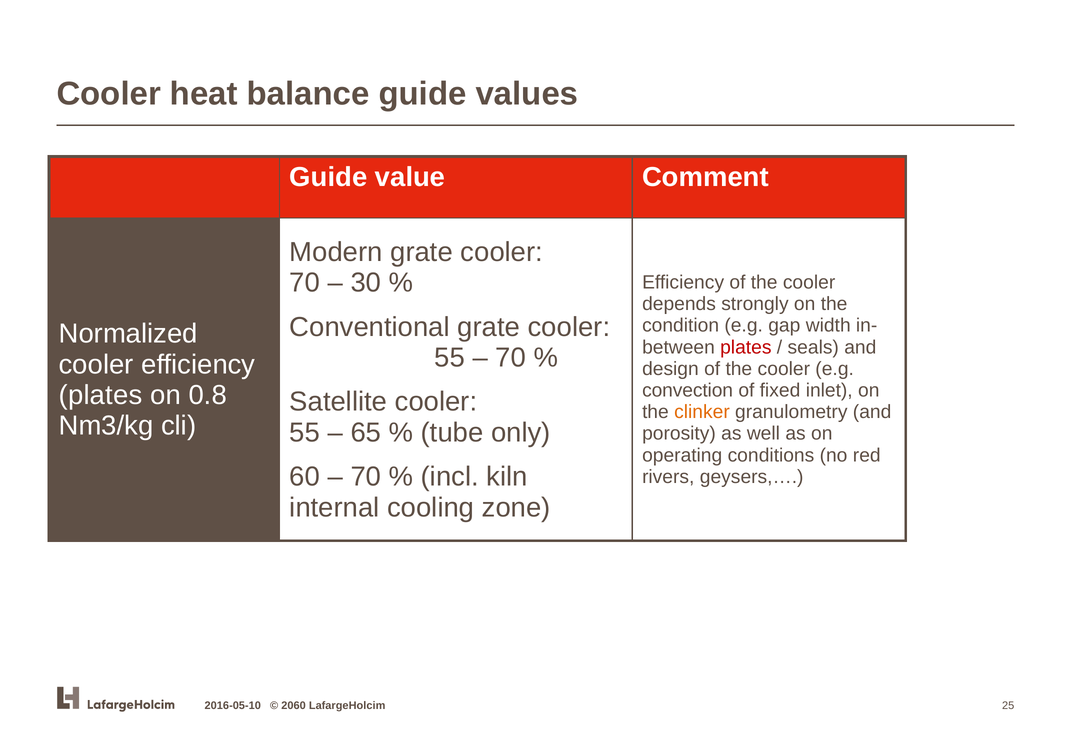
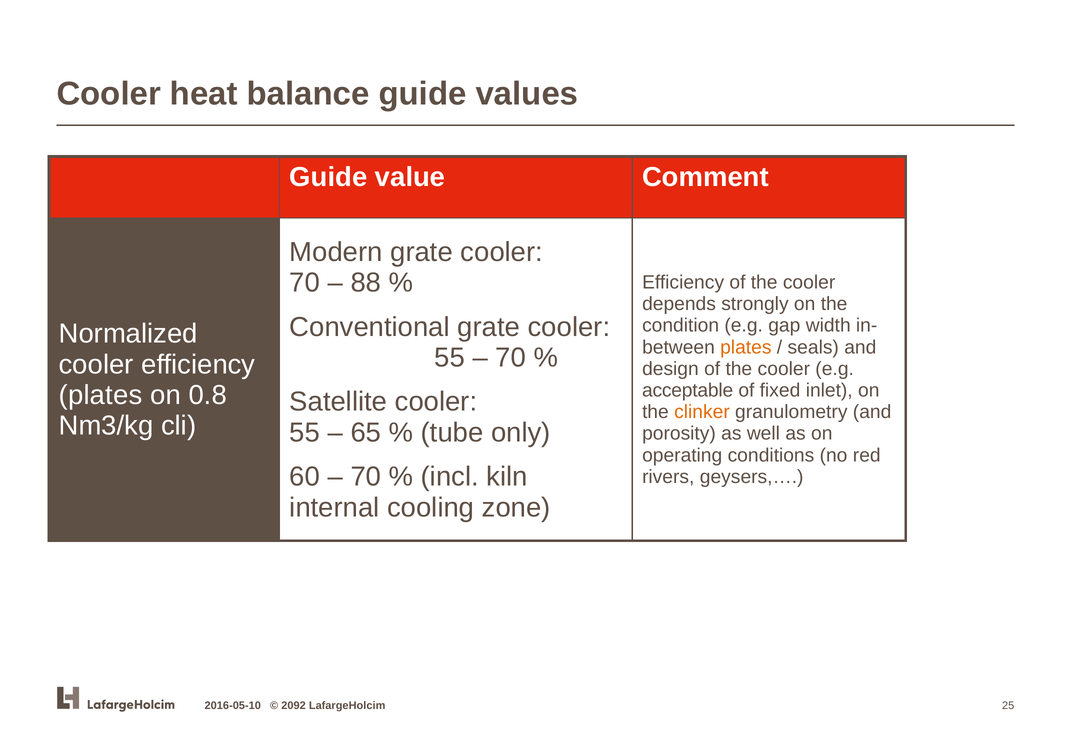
30: 30 -> 88 (366, 283)
plates colour: red -> orange (746, 347)
convection: convection -> acceptable (688, 391)
2060: 2060 -> 2092 (294, 706)
